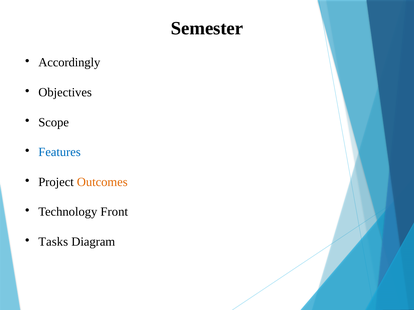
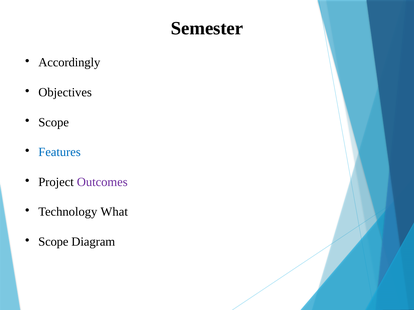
Outcomes colour: orange -> purple (102, 182)
Front: Front -> What (114, 212)
Tasks: Tasks -> Scope (53, 242)
